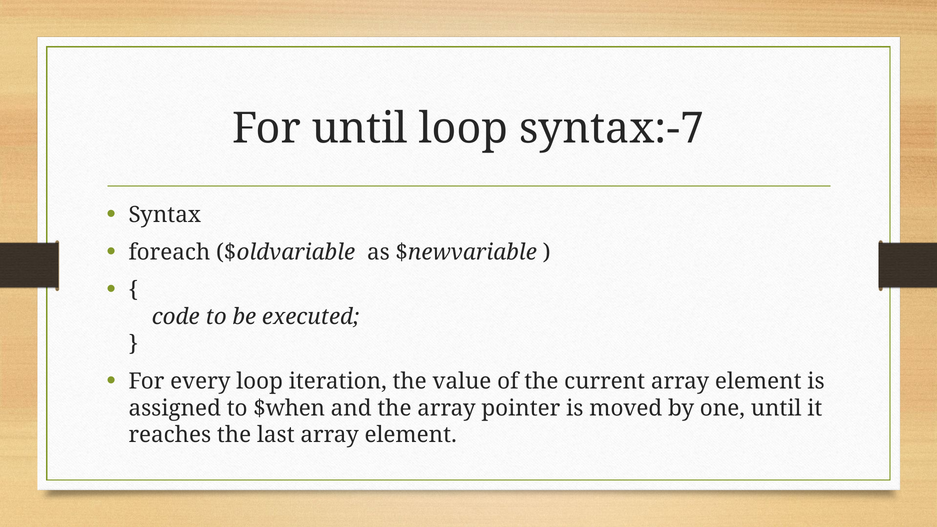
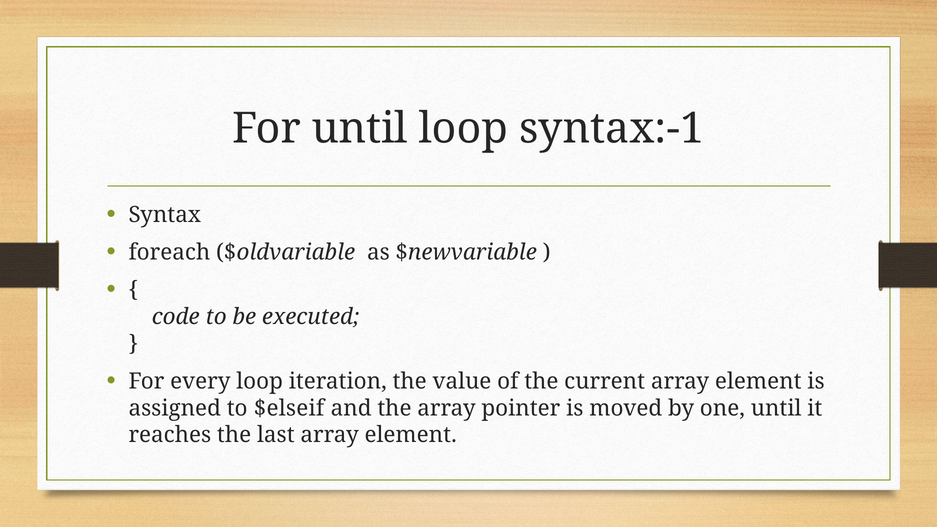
syntax:-7: syntax:-7 -> syntax:-1 (612, 129)
$when: $when -> $elseif (289, 408)
